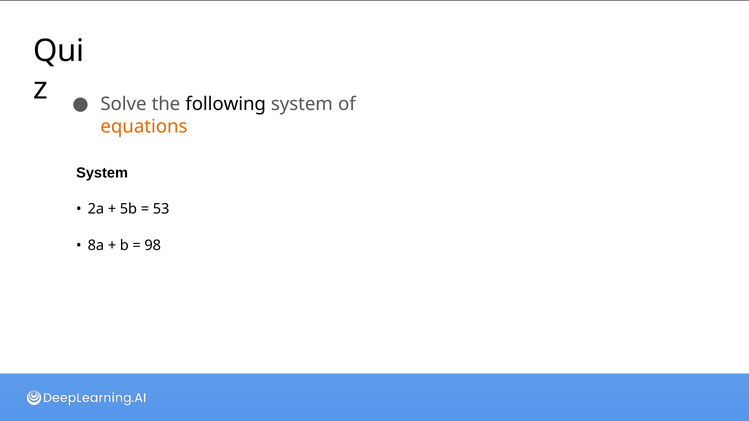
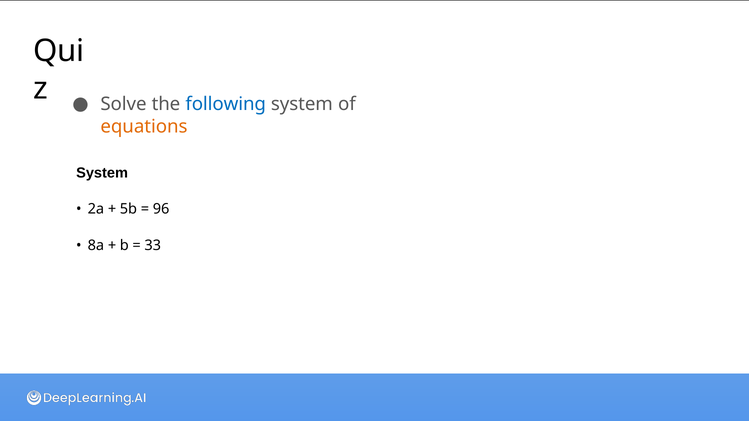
following colour: black -> blue (226, 104)
53: 53 -> 96 (161, 209)
98: 98 -> 33 (153, 246)
